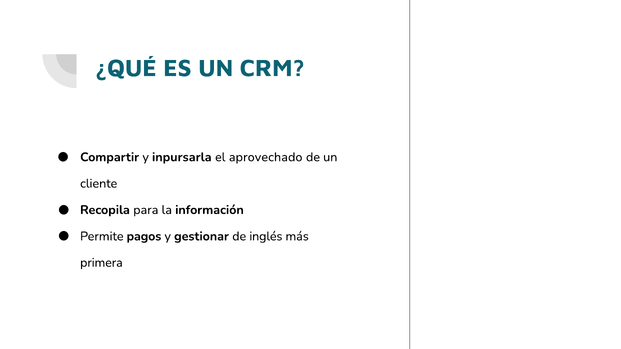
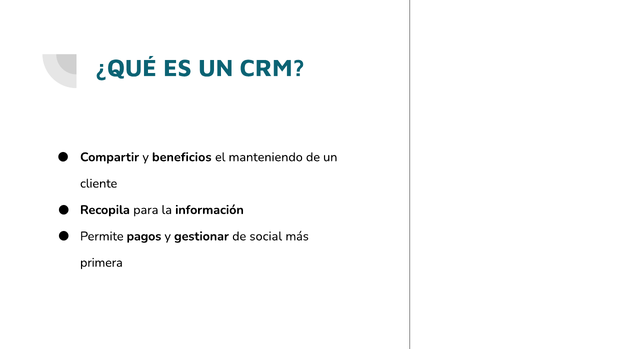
inpursarla: inpursarla -> beneficios (182, 157)
aprovechado: aprovechado -> manteniendo (266, 157)
inglés: inglés -> social (266, 236)
